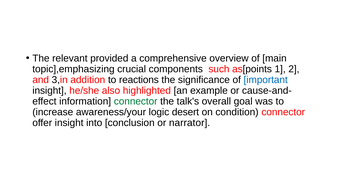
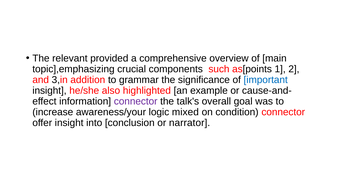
reactions: reactions -> grammar (139, 80)
connector colour: green -> purple (136, 101)
desert: desert -> mixed (185, 112)
